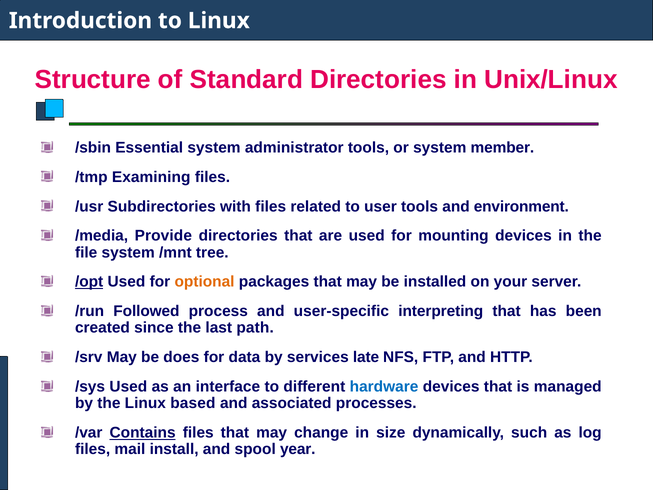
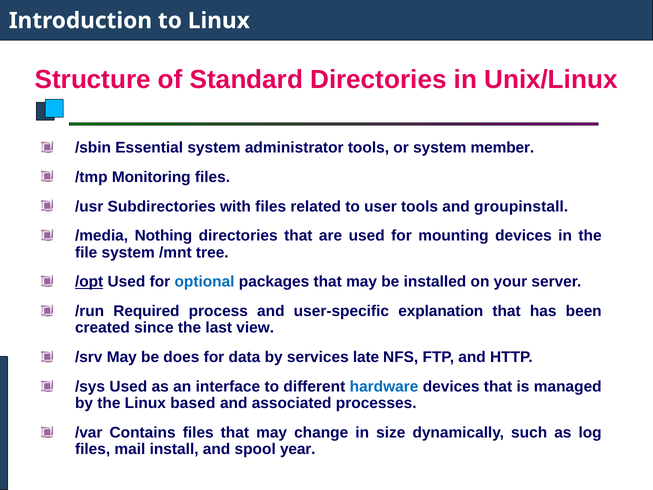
Examining: Examining -> Monitoring (151, 177)
environment: environment -> groupinstall (521, 206)
Provide: Provide -> Nothing (163, 236)
optional colour: orange -> blue (205, 282)
Followed: Followed -> Required (146, 311)
interpreting: interpreting -> explanation (441, 311)
path: path -> view (255, 328)
Contains underline: present -> none (143, 432)
